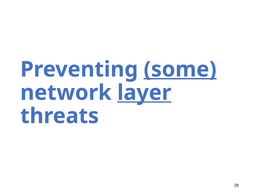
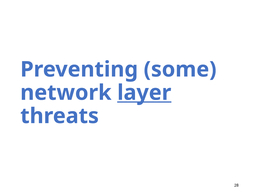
some underline: present -> none (180, 70)
